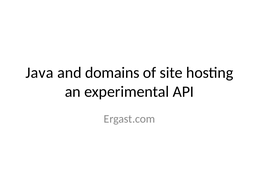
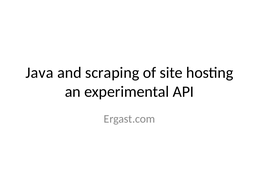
domains: domains -> scraping (112, 73)
